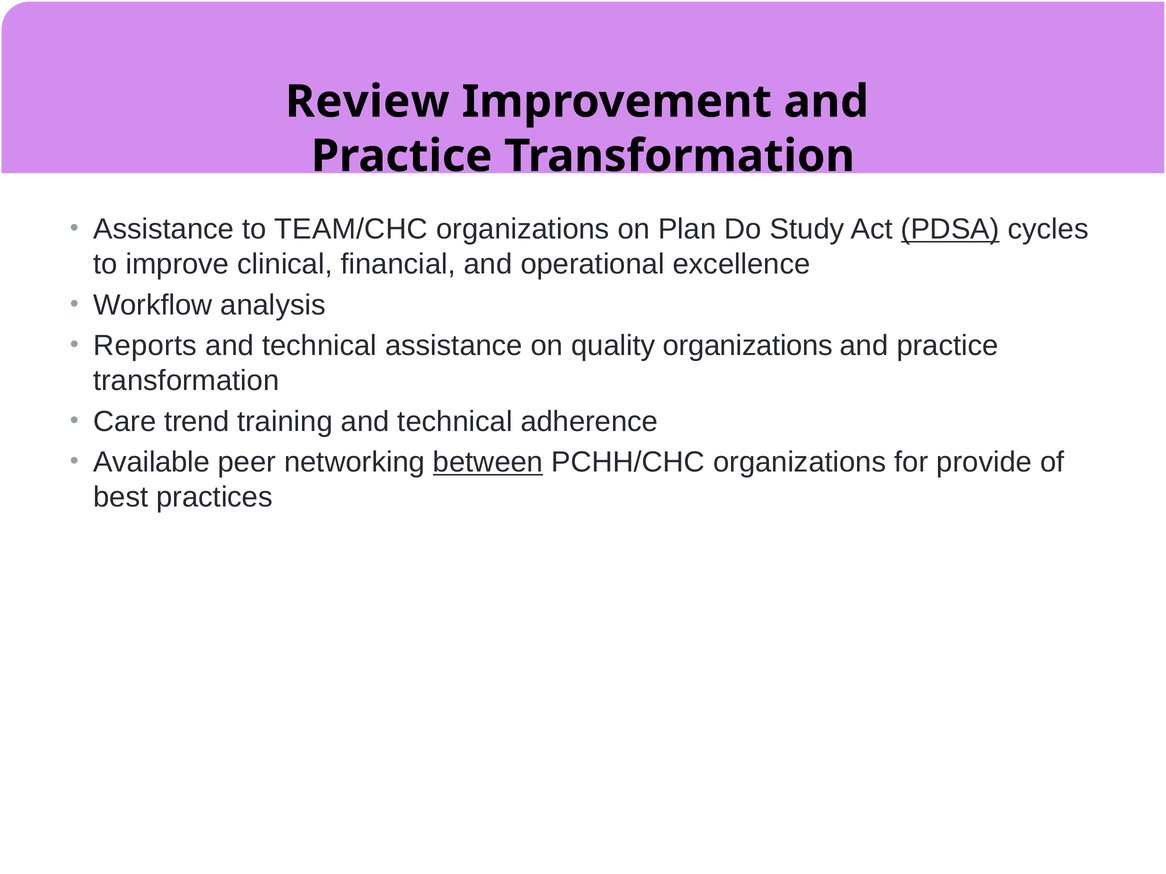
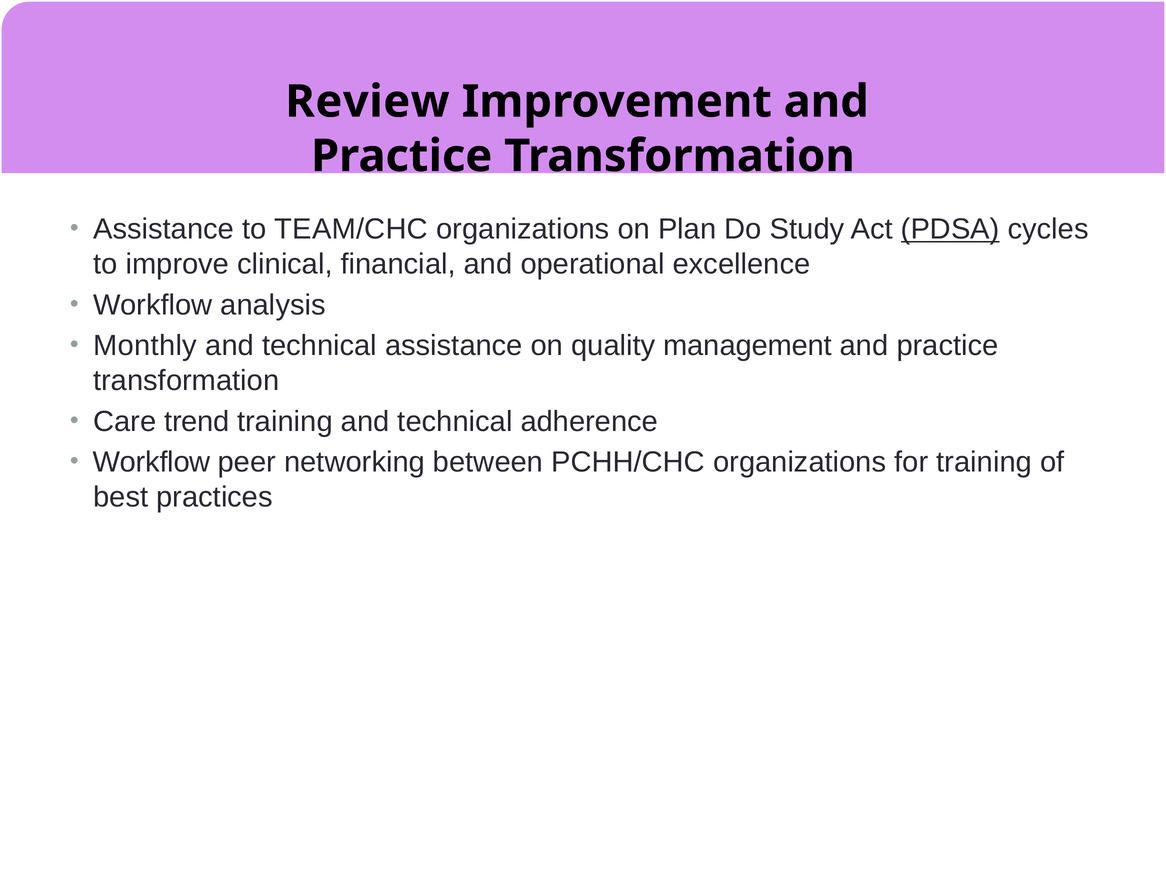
Reports: Reports -> Monthly (145, 346)
quality organizations: organizations -> management (748, 346)
Available: Available -> Workflow (152, 463)
between underline: present -> none (488, 463)
for provide: provide -> training (984, 463)
